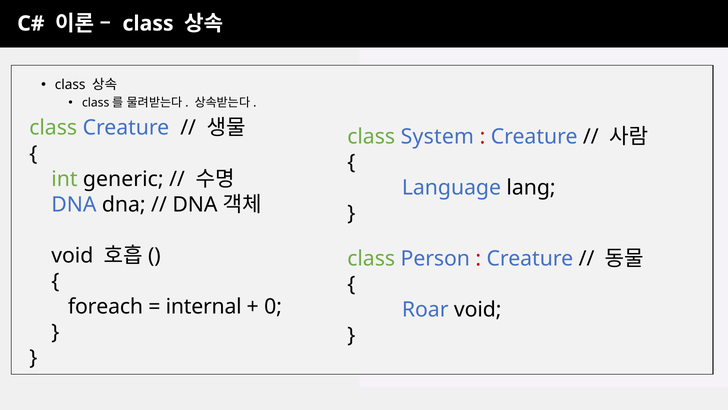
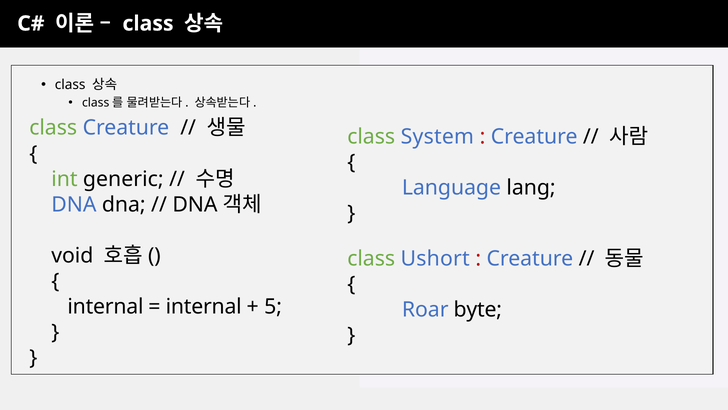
Person: Person -> Ushort (435, 258)
foreach: foreach -> internal (105, 306)
0: 0 -> 5 (273, 306)
Roar void: void -> byte (478, 309)
